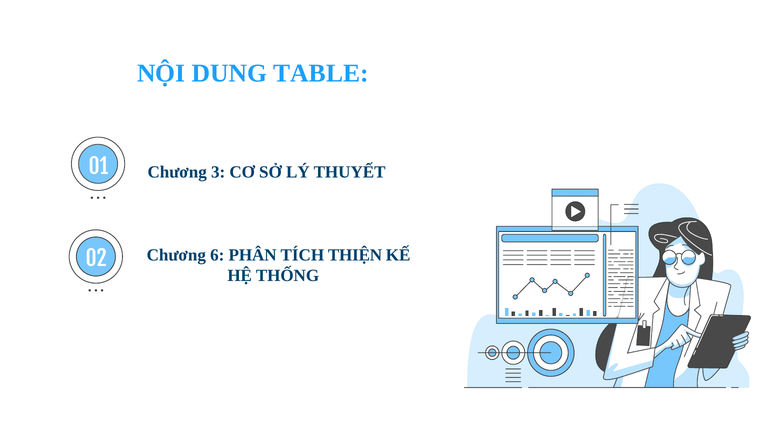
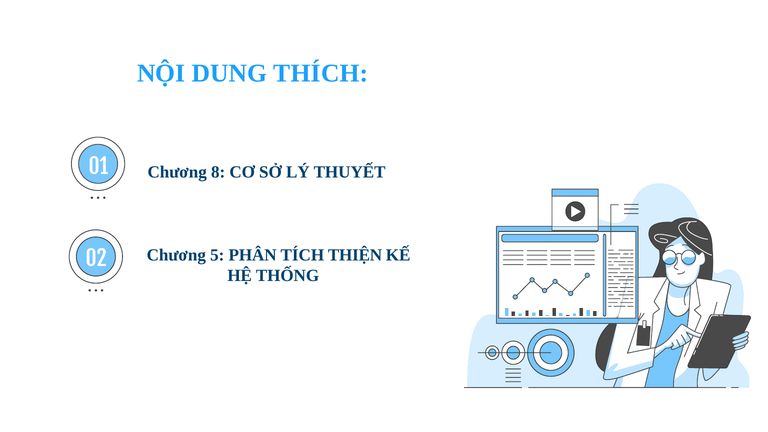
TABLE: TABLE -> THÍCH (321, 73)
3: 3 -> 8 (218, 172)
6: 6 -> 5 (217, 255)
